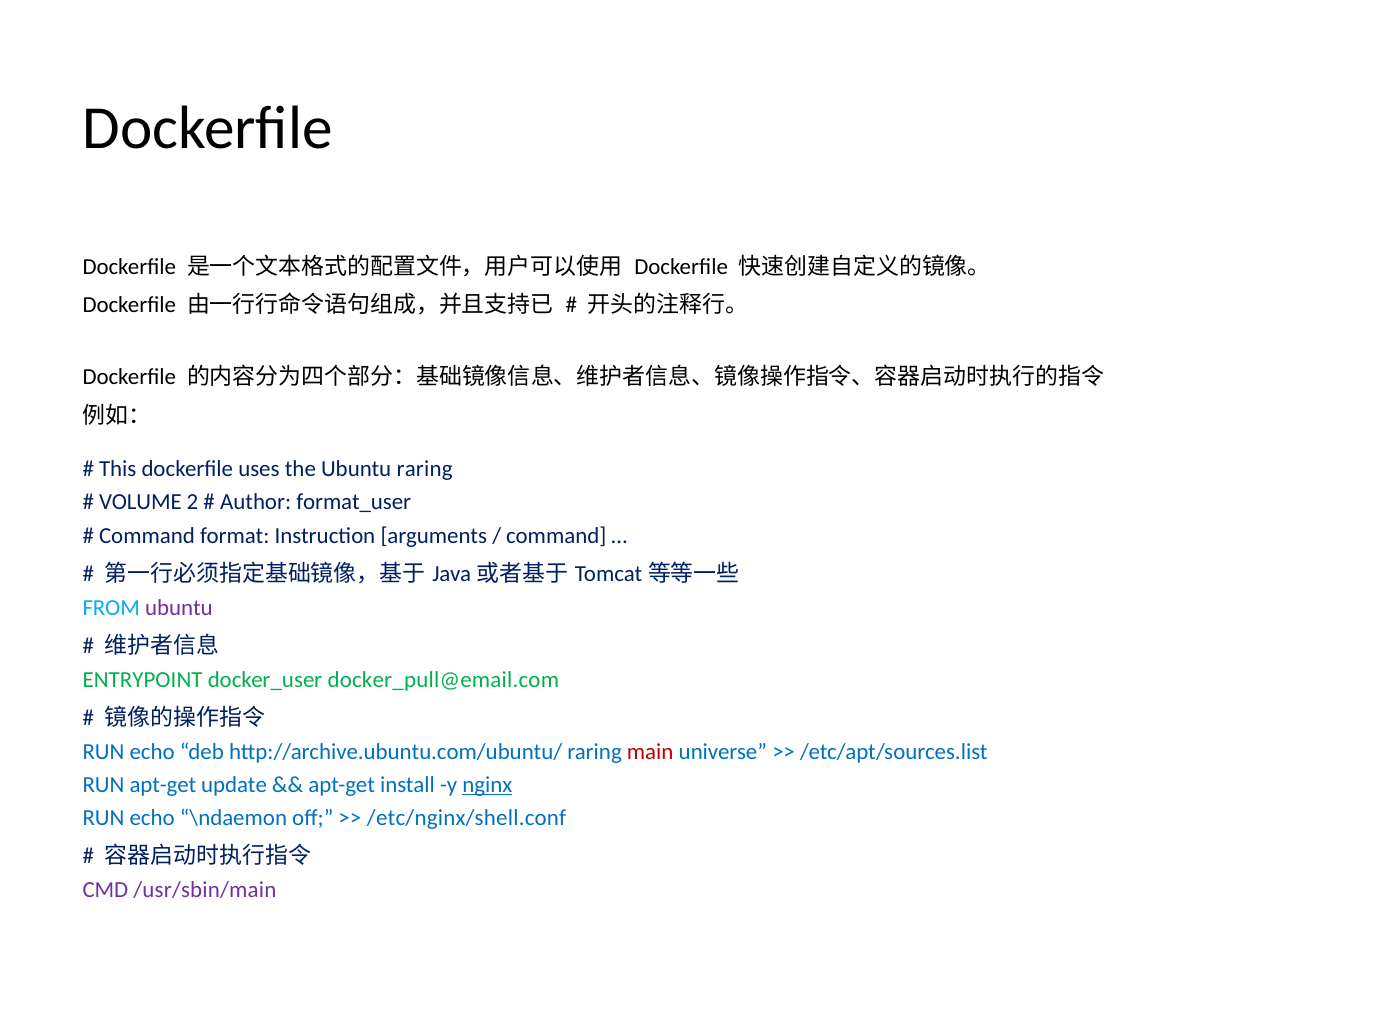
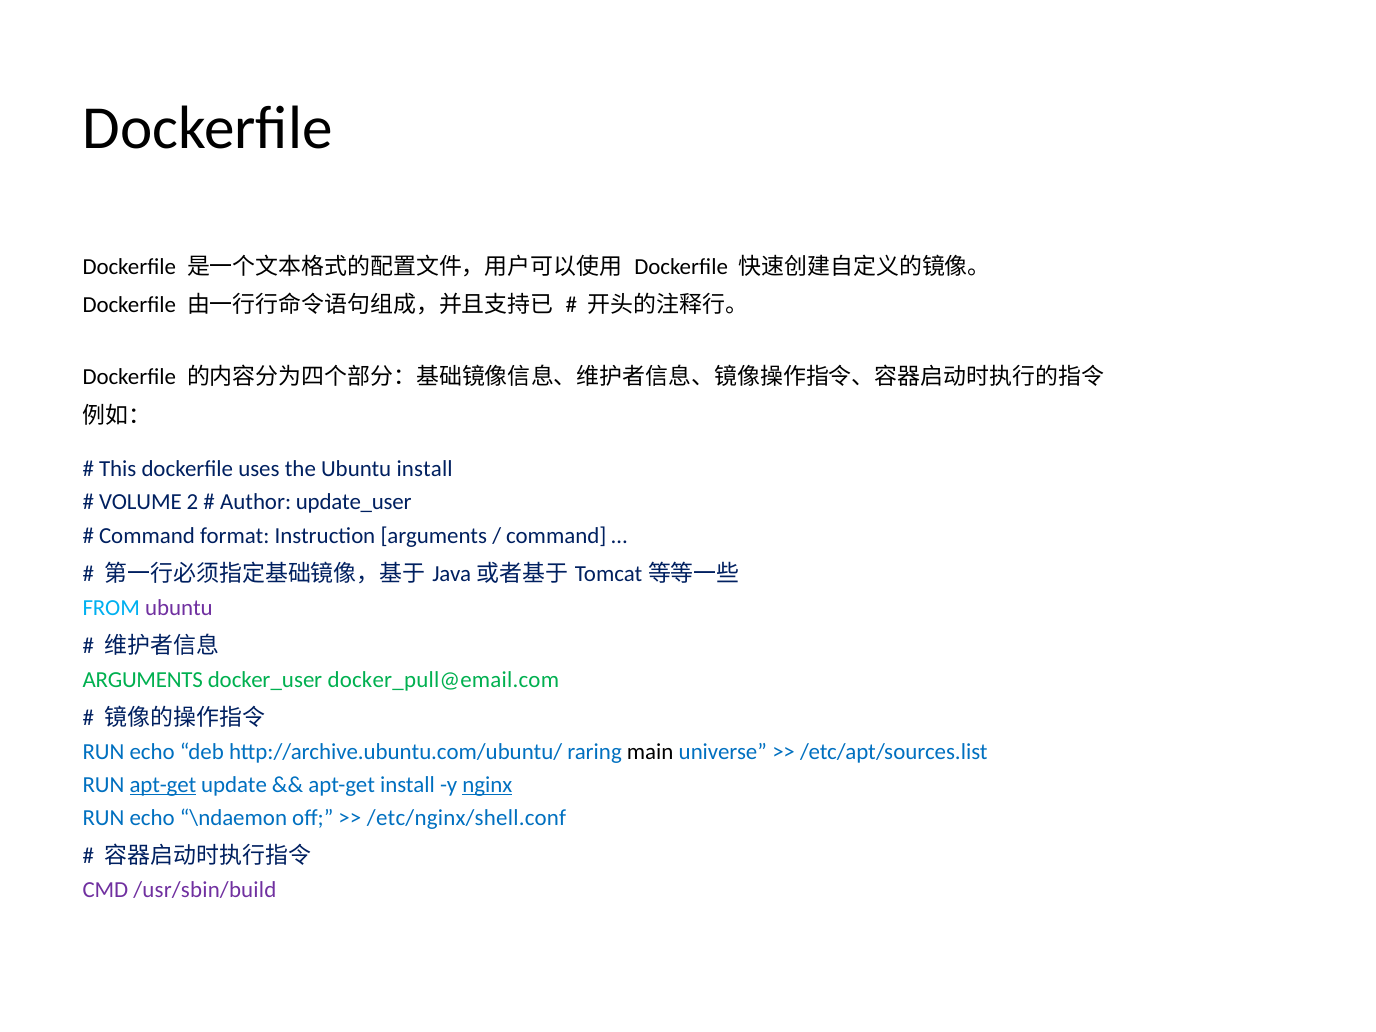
Ubuntu raring: raring -> install (425, 469)
format_user: format_user -> update_user (354, 502)
ENTRYPOINT: ENTRYPOINT -> ARGUMENTS (143, 680)
main colour: red -> black (650, 752)
apt-get underline: none -> present (163, 785)
/usr/sbin/main: /usr/sbin/main -> /usr/sbin/build (205, 890)
